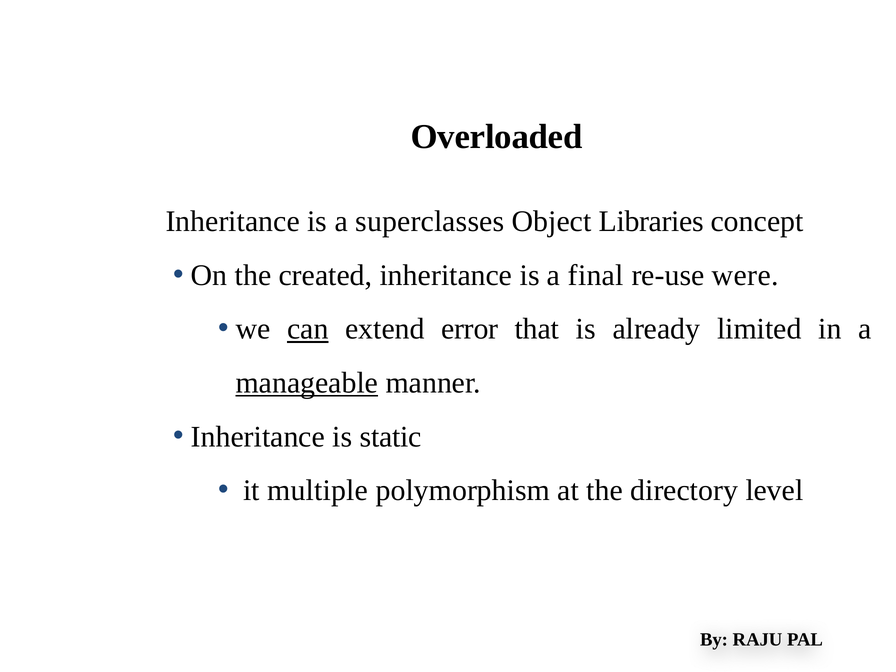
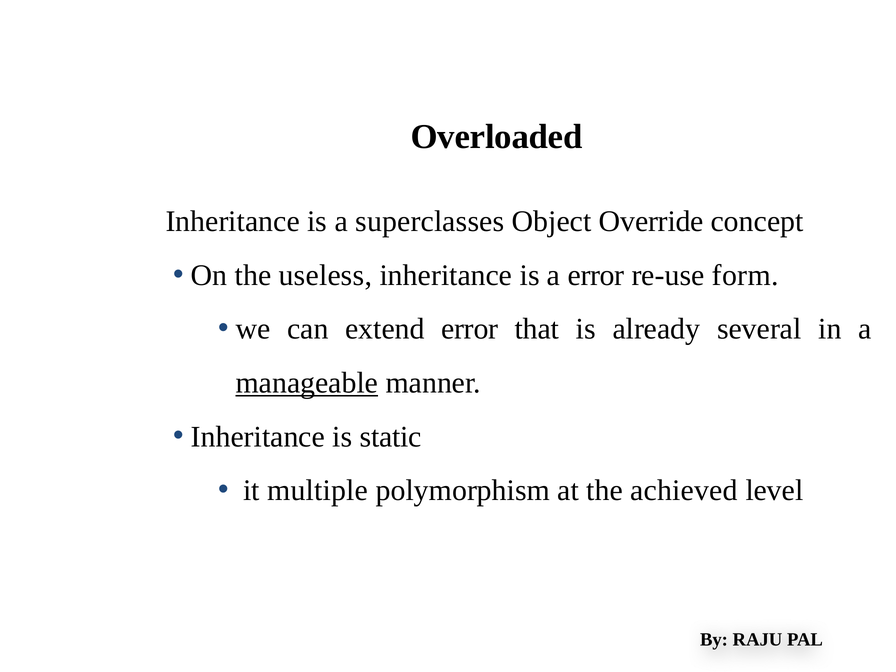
Libraries: Libraries -> Override (651, 222)
created: created -> useless (325, 275)
a final: final -> error (596, 275)
were: were -> form (745, 275)
can underline: present -> none (308, 329)
limited: limited -> several (759, 329)
directory: directory -> achieved (684, 490)
